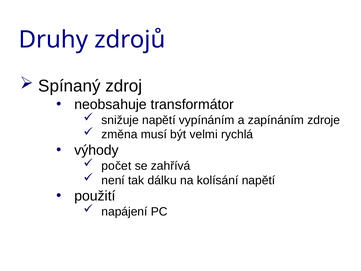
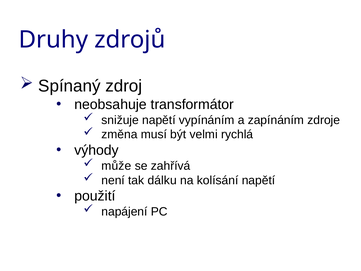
počet: počet -> může (116, 166)
